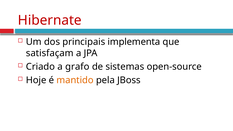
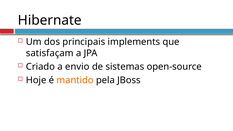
Hibernate colour: red -> black (50, 20)
implementa: implementa -> implements (134, 42)
grafo: grafo -> envio (77, 67)
